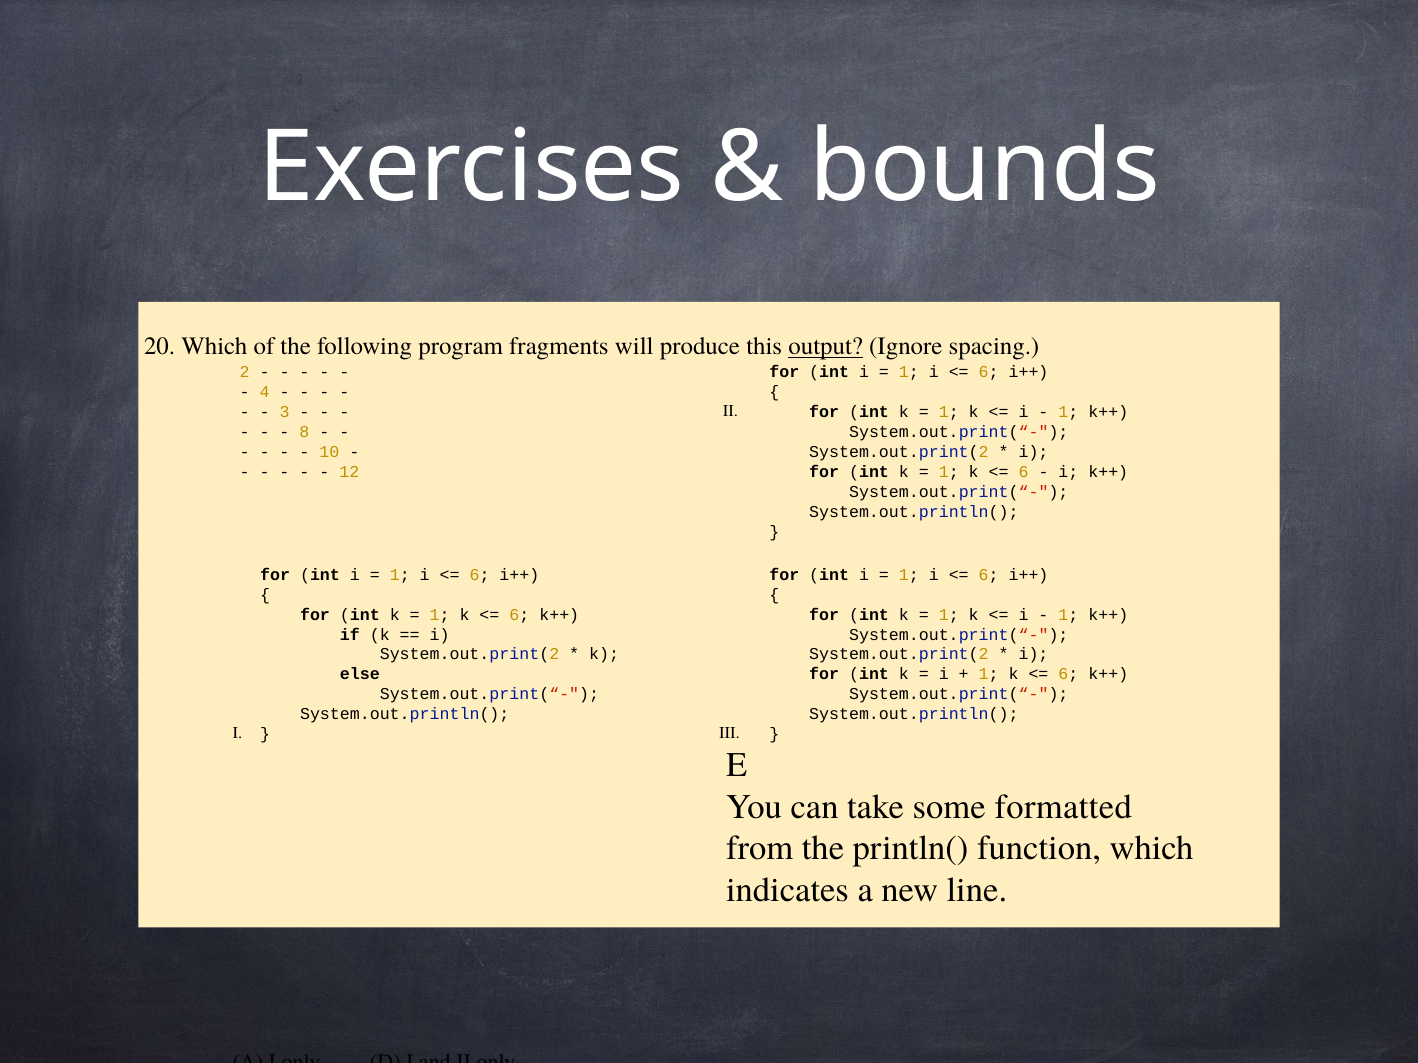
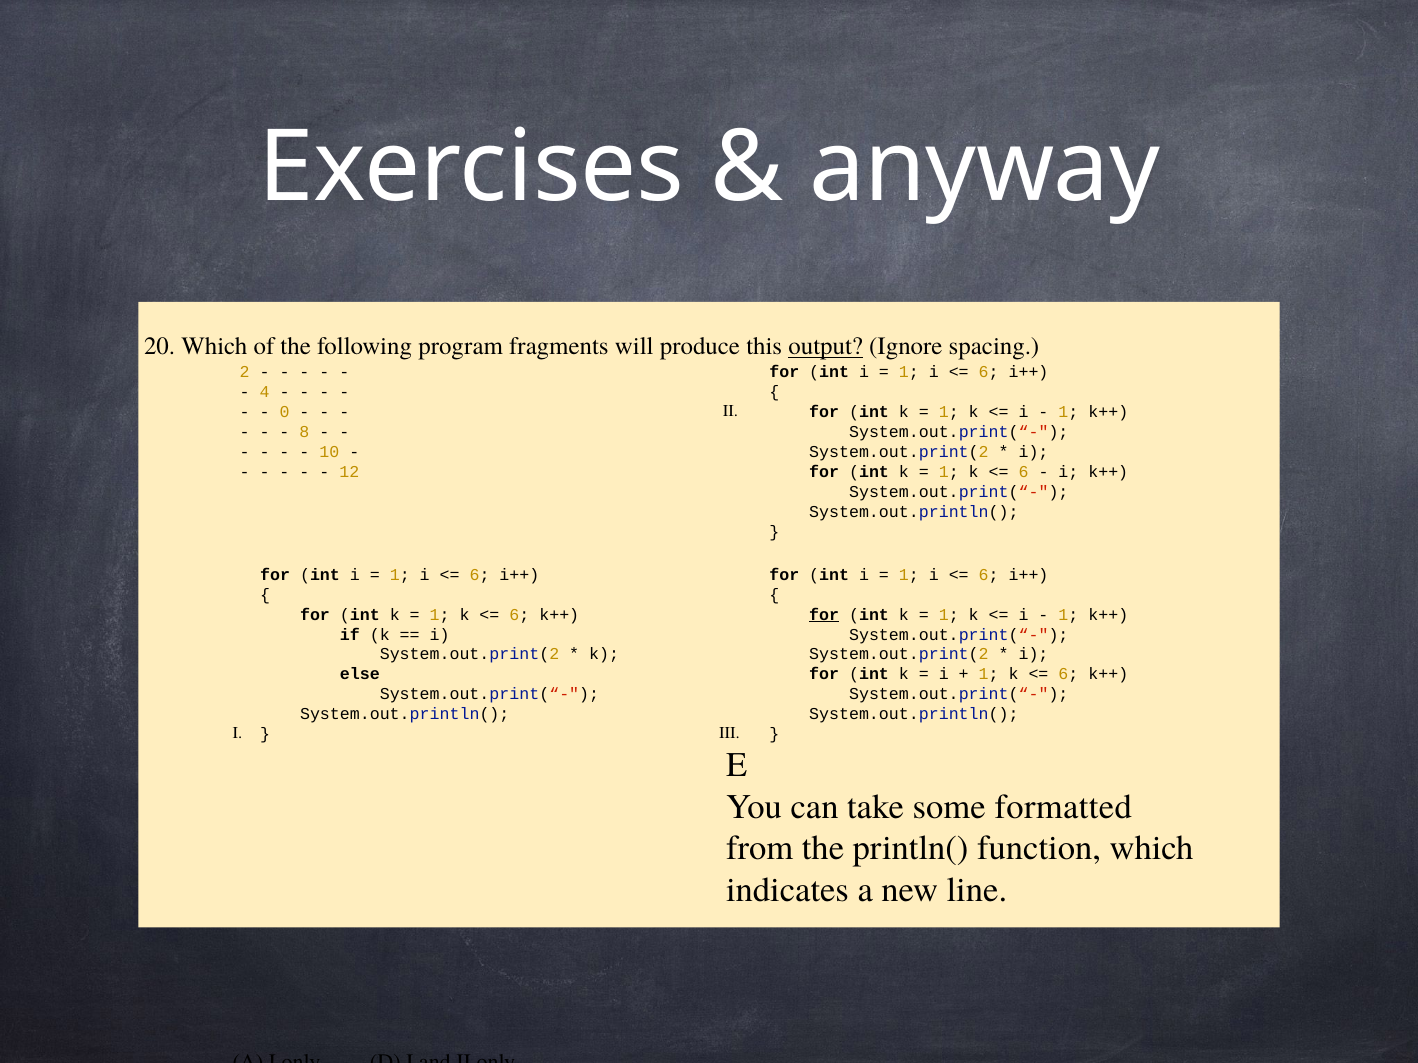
bounds: bounds -> anyway (985, 168)
3: 3 -> 0 (285, 412)
for underline: none -> present (824, 615)
